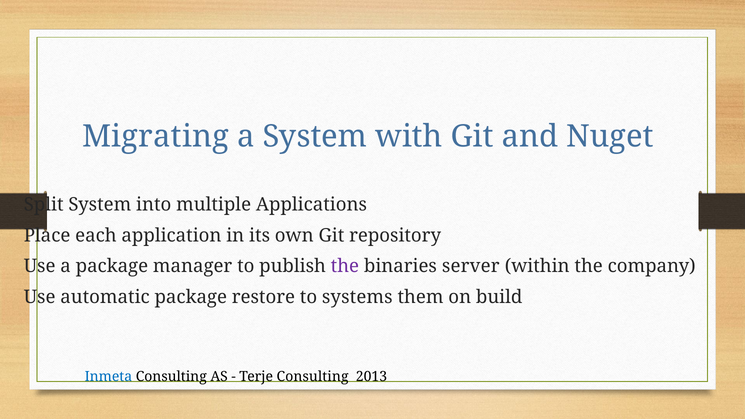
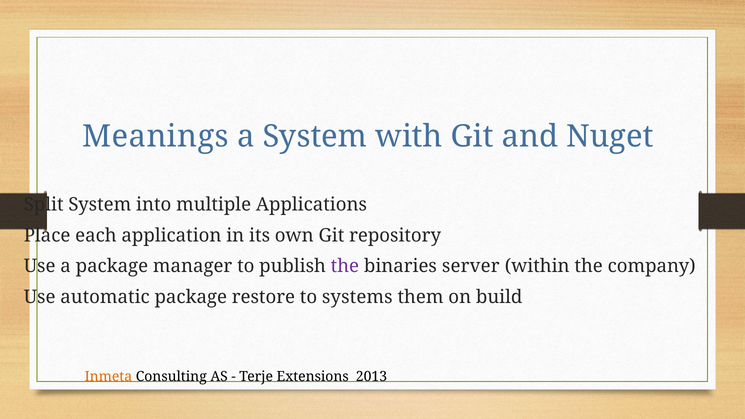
Migrating: Migrating -> Meanings (156, 137)
Inmeta colour: blue -> orange (108, 377)
Terje Consulting: Consulting -> Extensions (313, 377)
